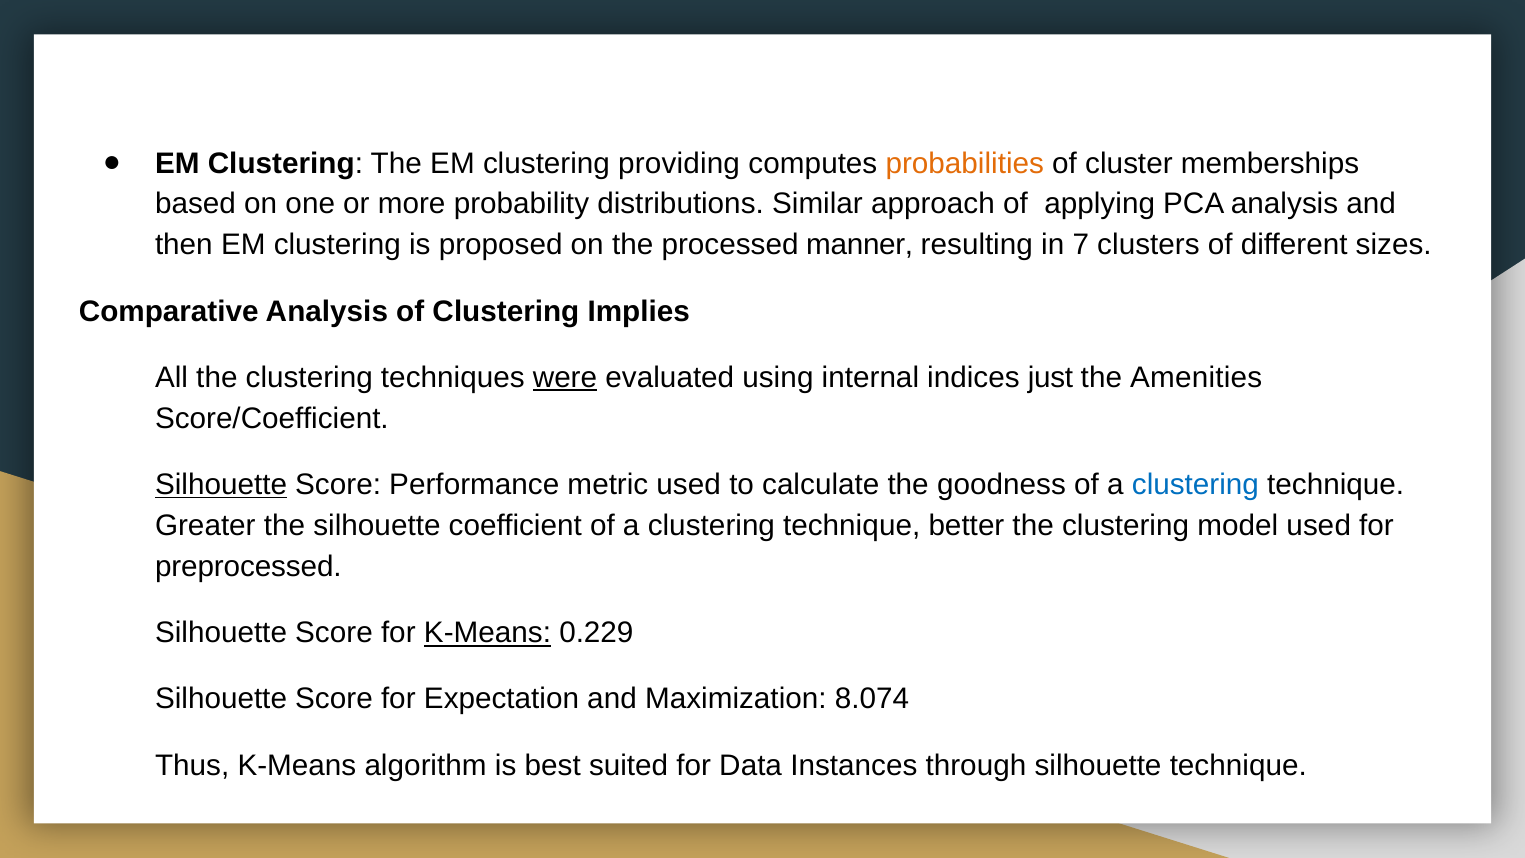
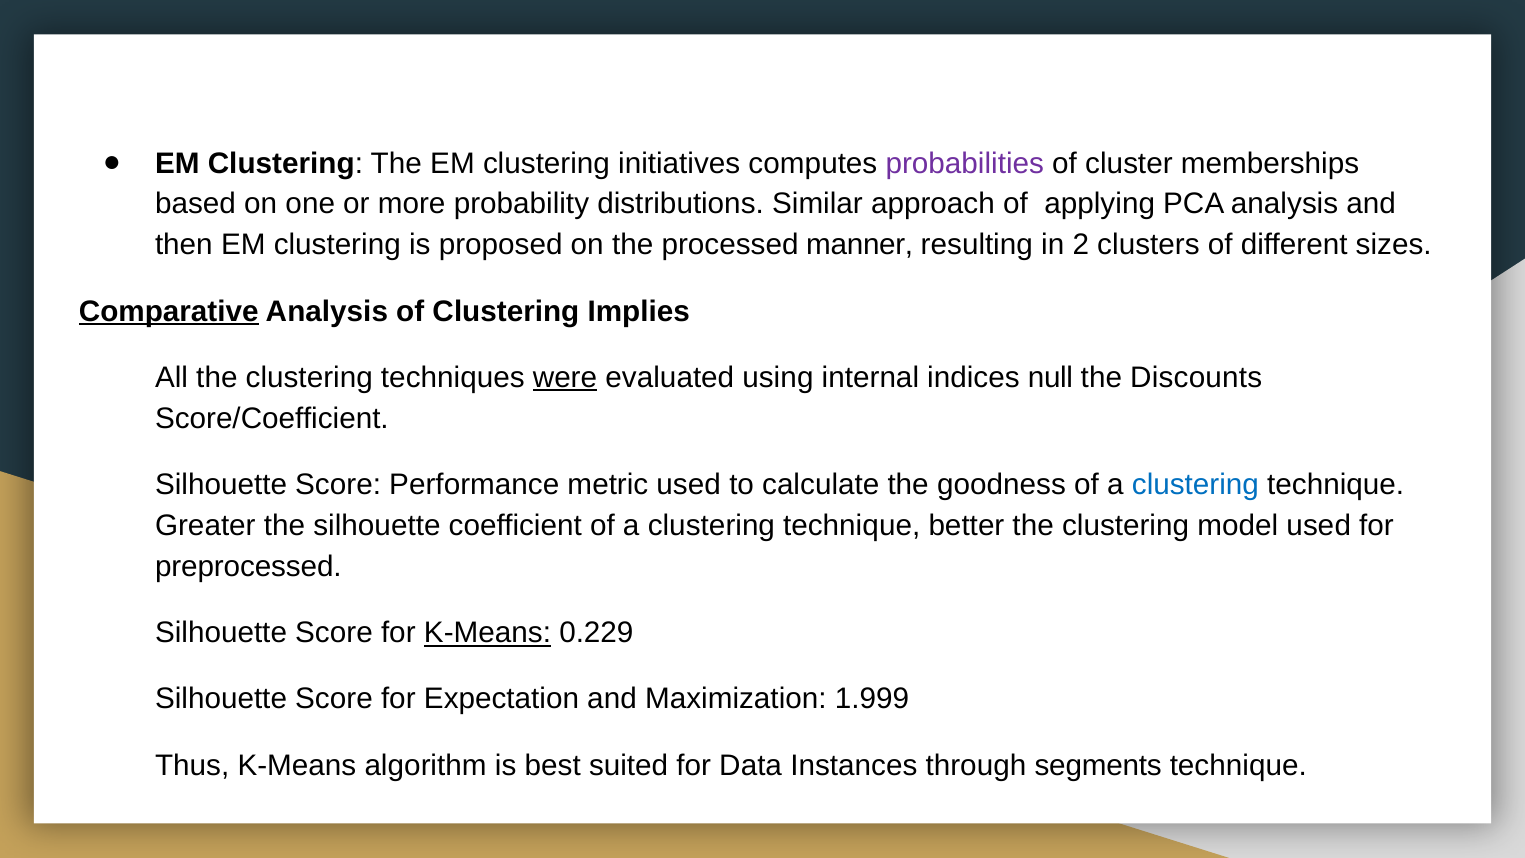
providing: providing -> initiatives (679, 163)
probabilities colour: orange -> purple (965, 163)
7: 7 -> 2 (1081, 245)
Comparative underline: none -> present (169, 311)
just: just -> null (1050, 378)
Amenities: Amenities -> Discounts (1196, 378)
Silhouette underline: present -> none (221, 485)
8.074: 8.074 -> 1.999 (872, 699)
through silhouette: silhouette -> segments (1098, 765)
